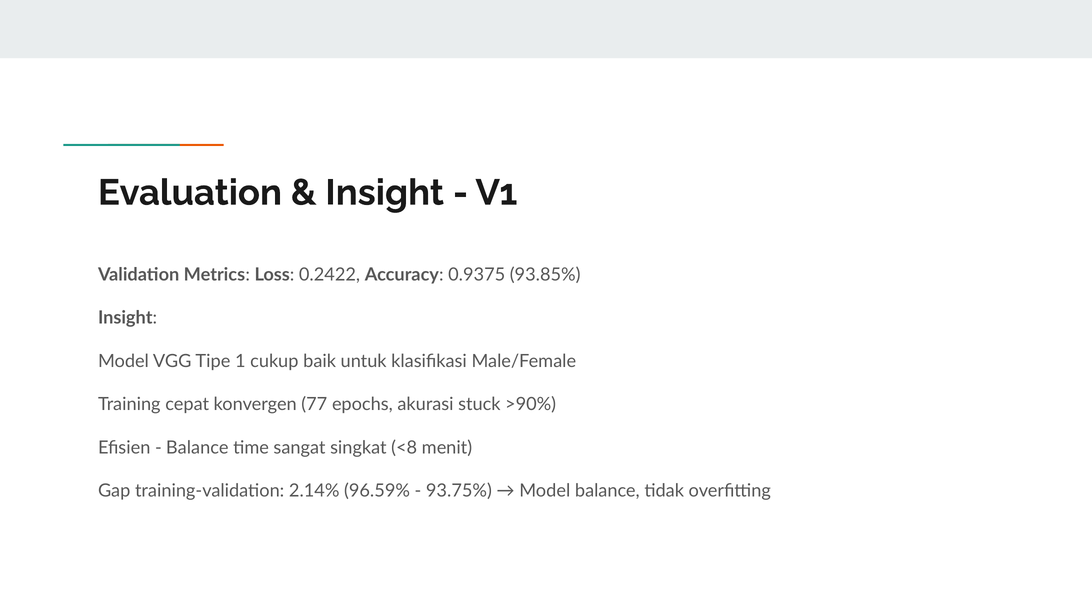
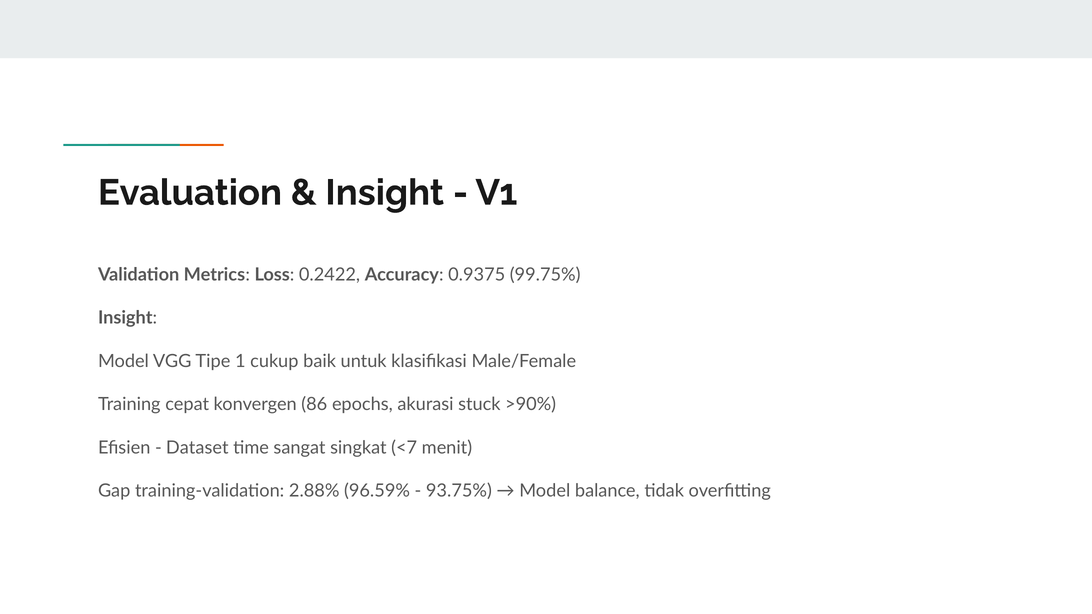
93.85%: 93.85% -> 99.75% (545, 275)
77: 77 -> 86 (314, 405)
Balance: Balance -> Dataset (197, 448)
<8: <8 -> <7 (404, 448)
2.14%: 2.14% -> 2.88% (314, 491)
